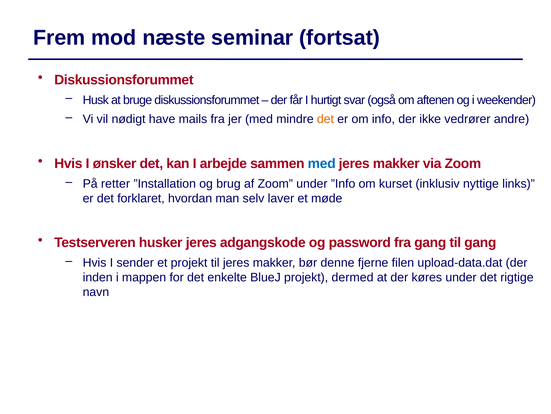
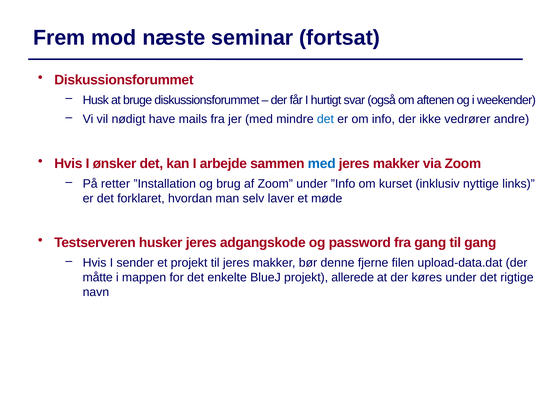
det colour: orange -> blue (325, 119)
inden: inden -> måtte (98, 277)
dermed: dermed -> allerede (353, 277)
